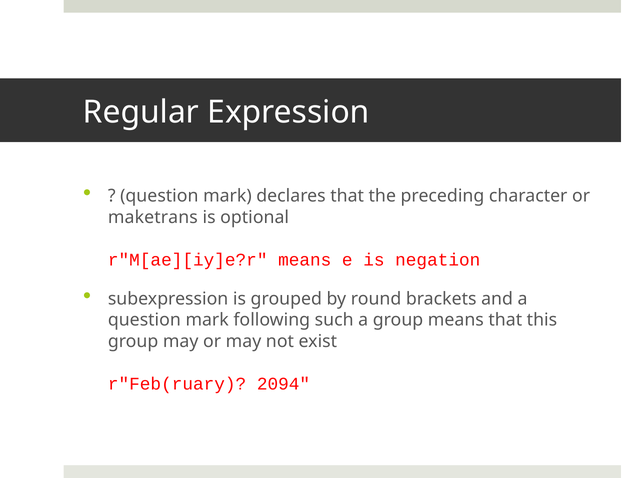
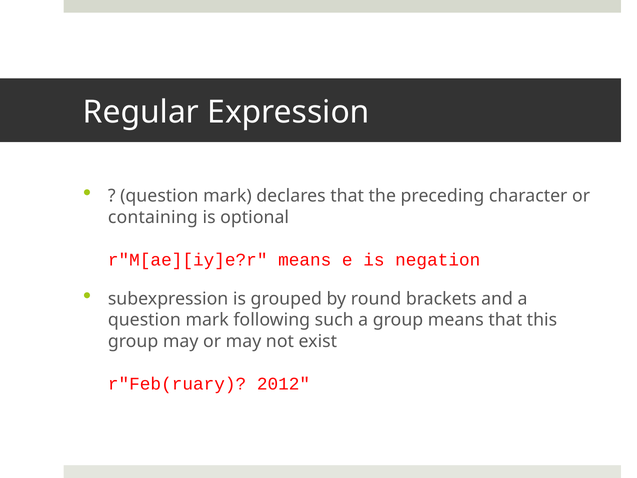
maketrans: maketrans -> containing (153, 217)
2094: 2094 -> 2012 (283, 384)
